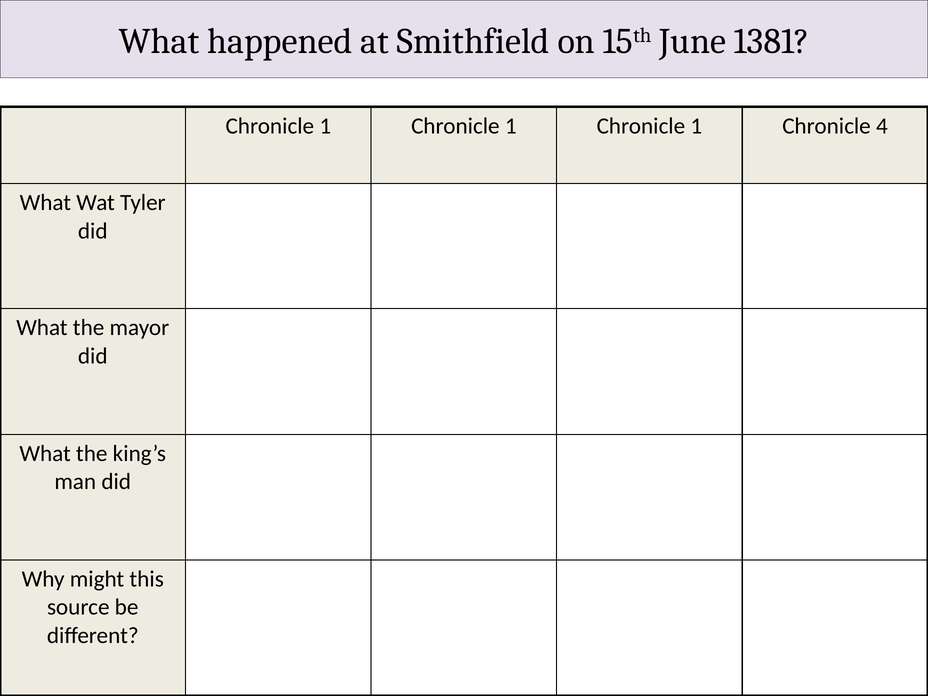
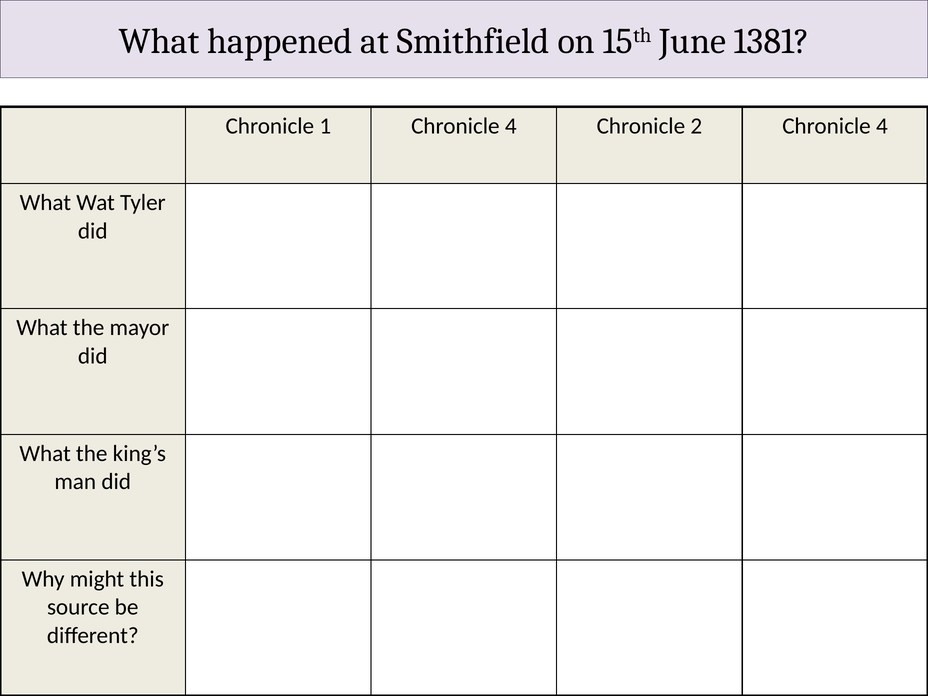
1: 1 -> 4 (511, 126)
1: 1 -> 2 (696, 126)
